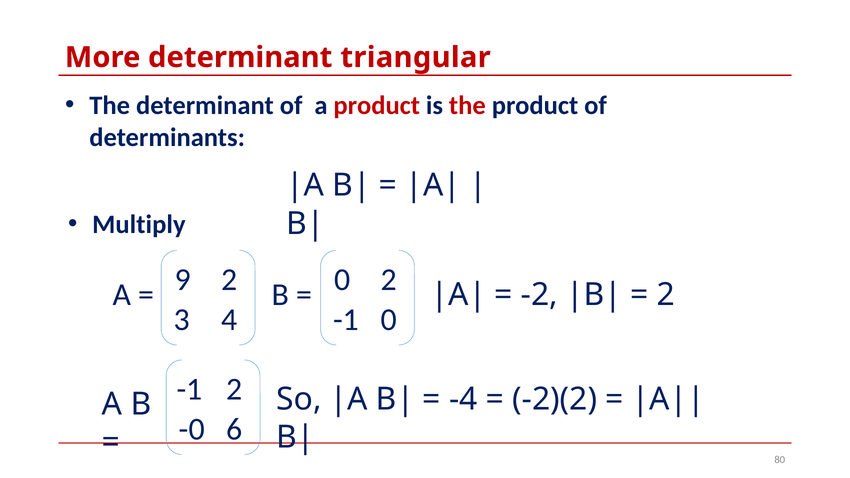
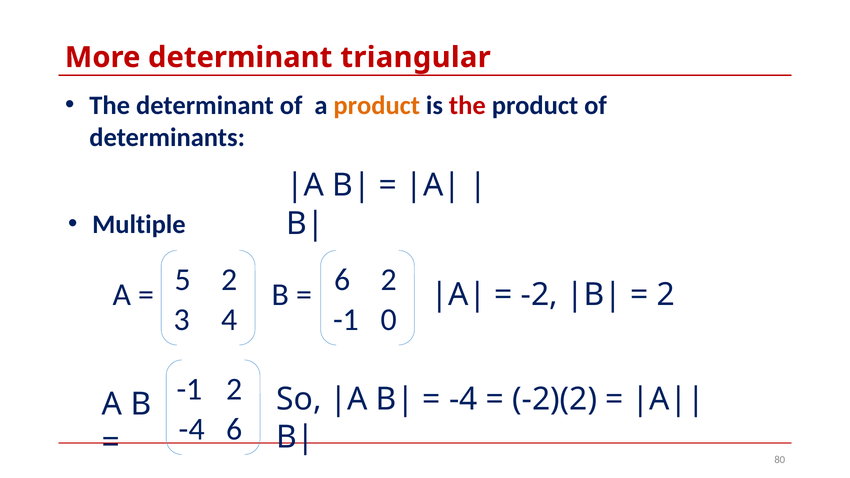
product colour: red -> orange (377, 106)
Multiply: Multiply -> Multiple (139, 225)
9: 9 -> 5 (183, 280)
0: 0 -> 6 (342, 280)
-0: -0 -> -4 (192, 429)
